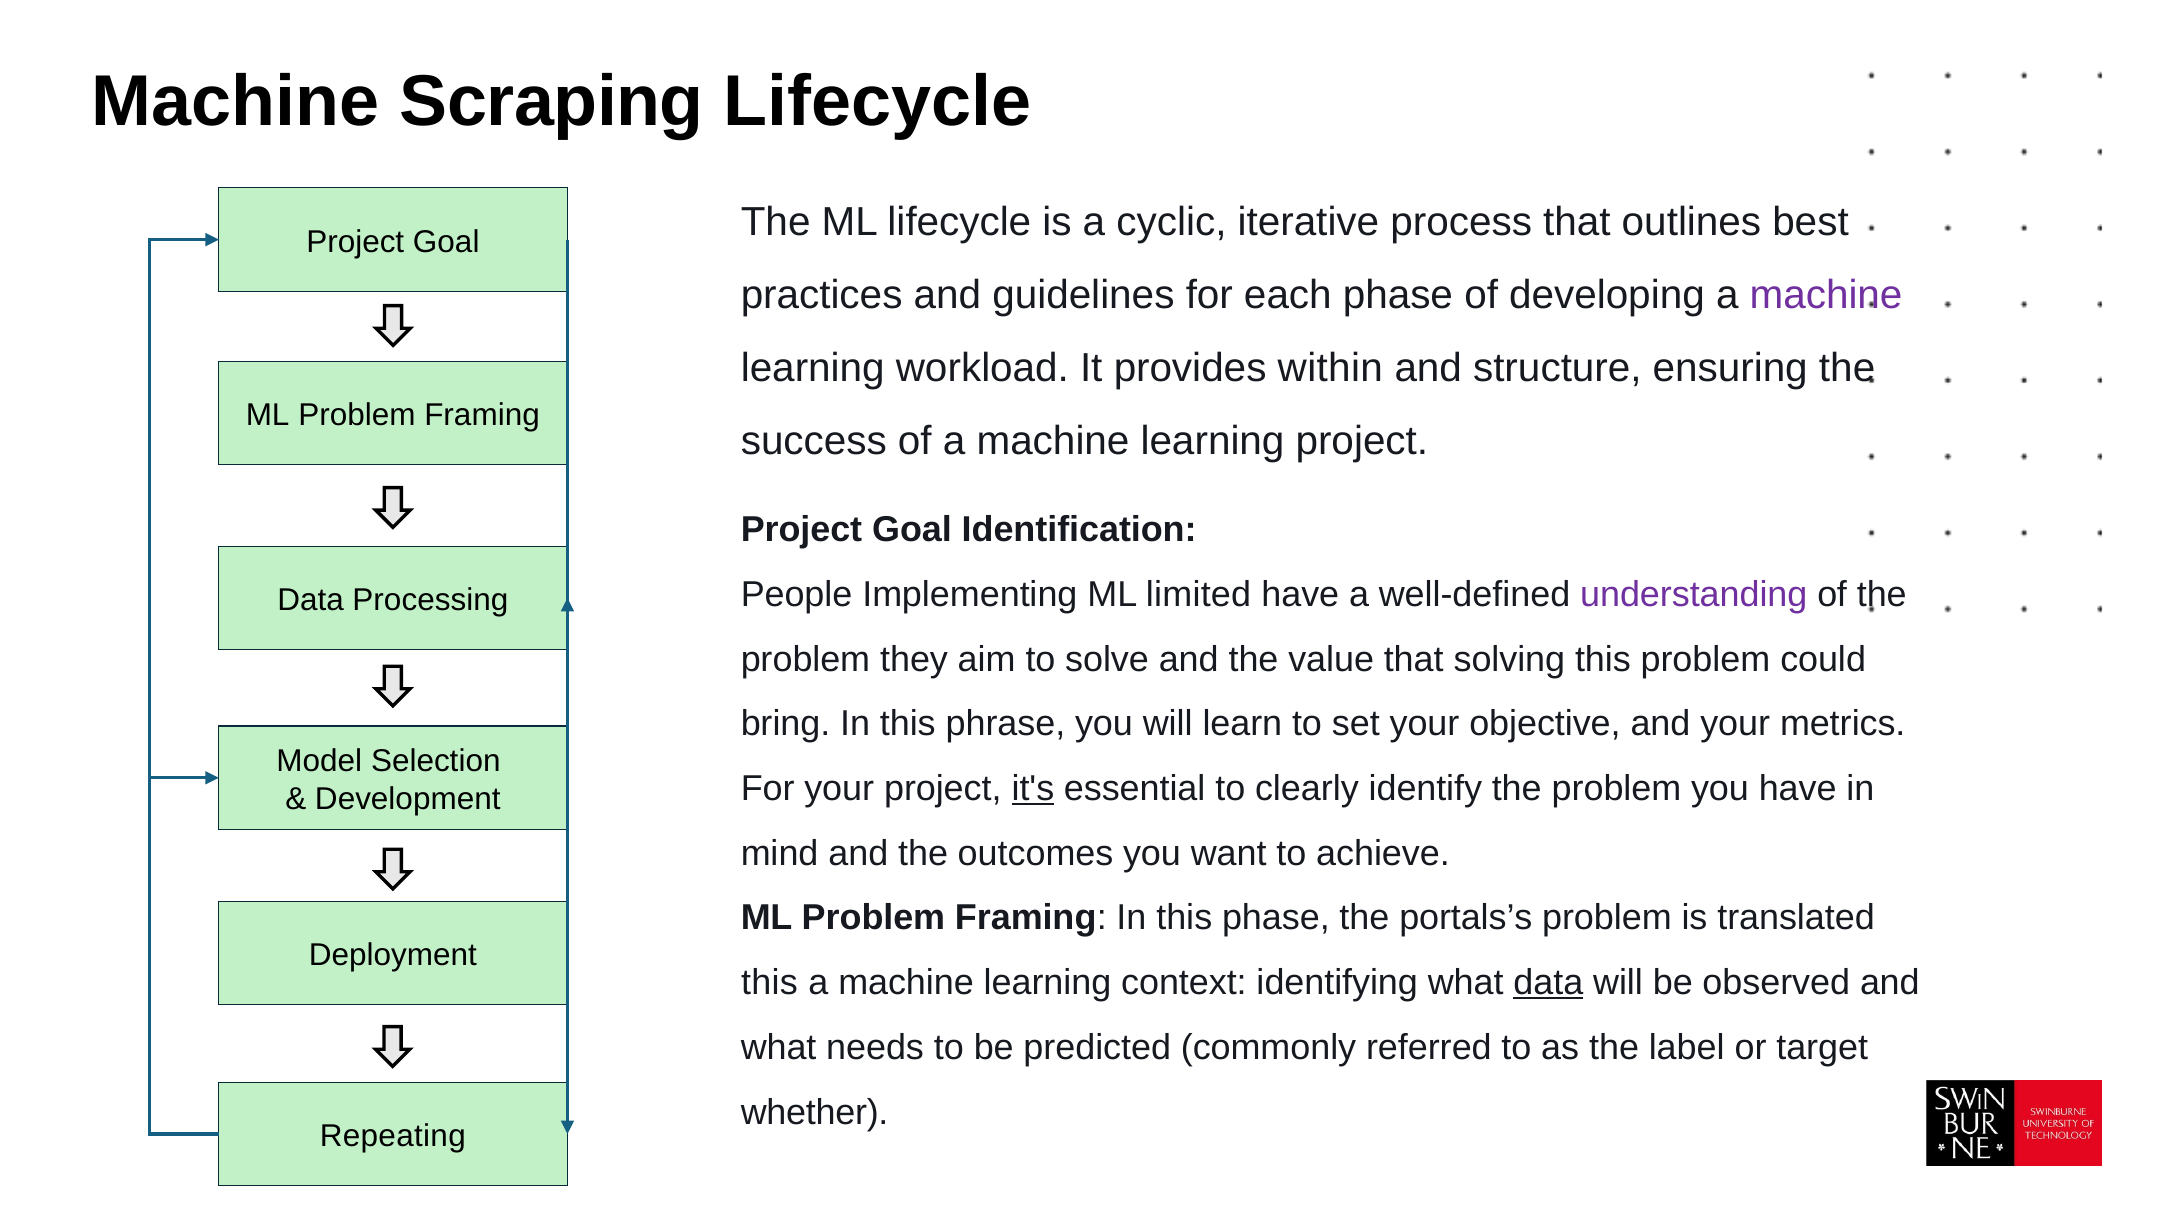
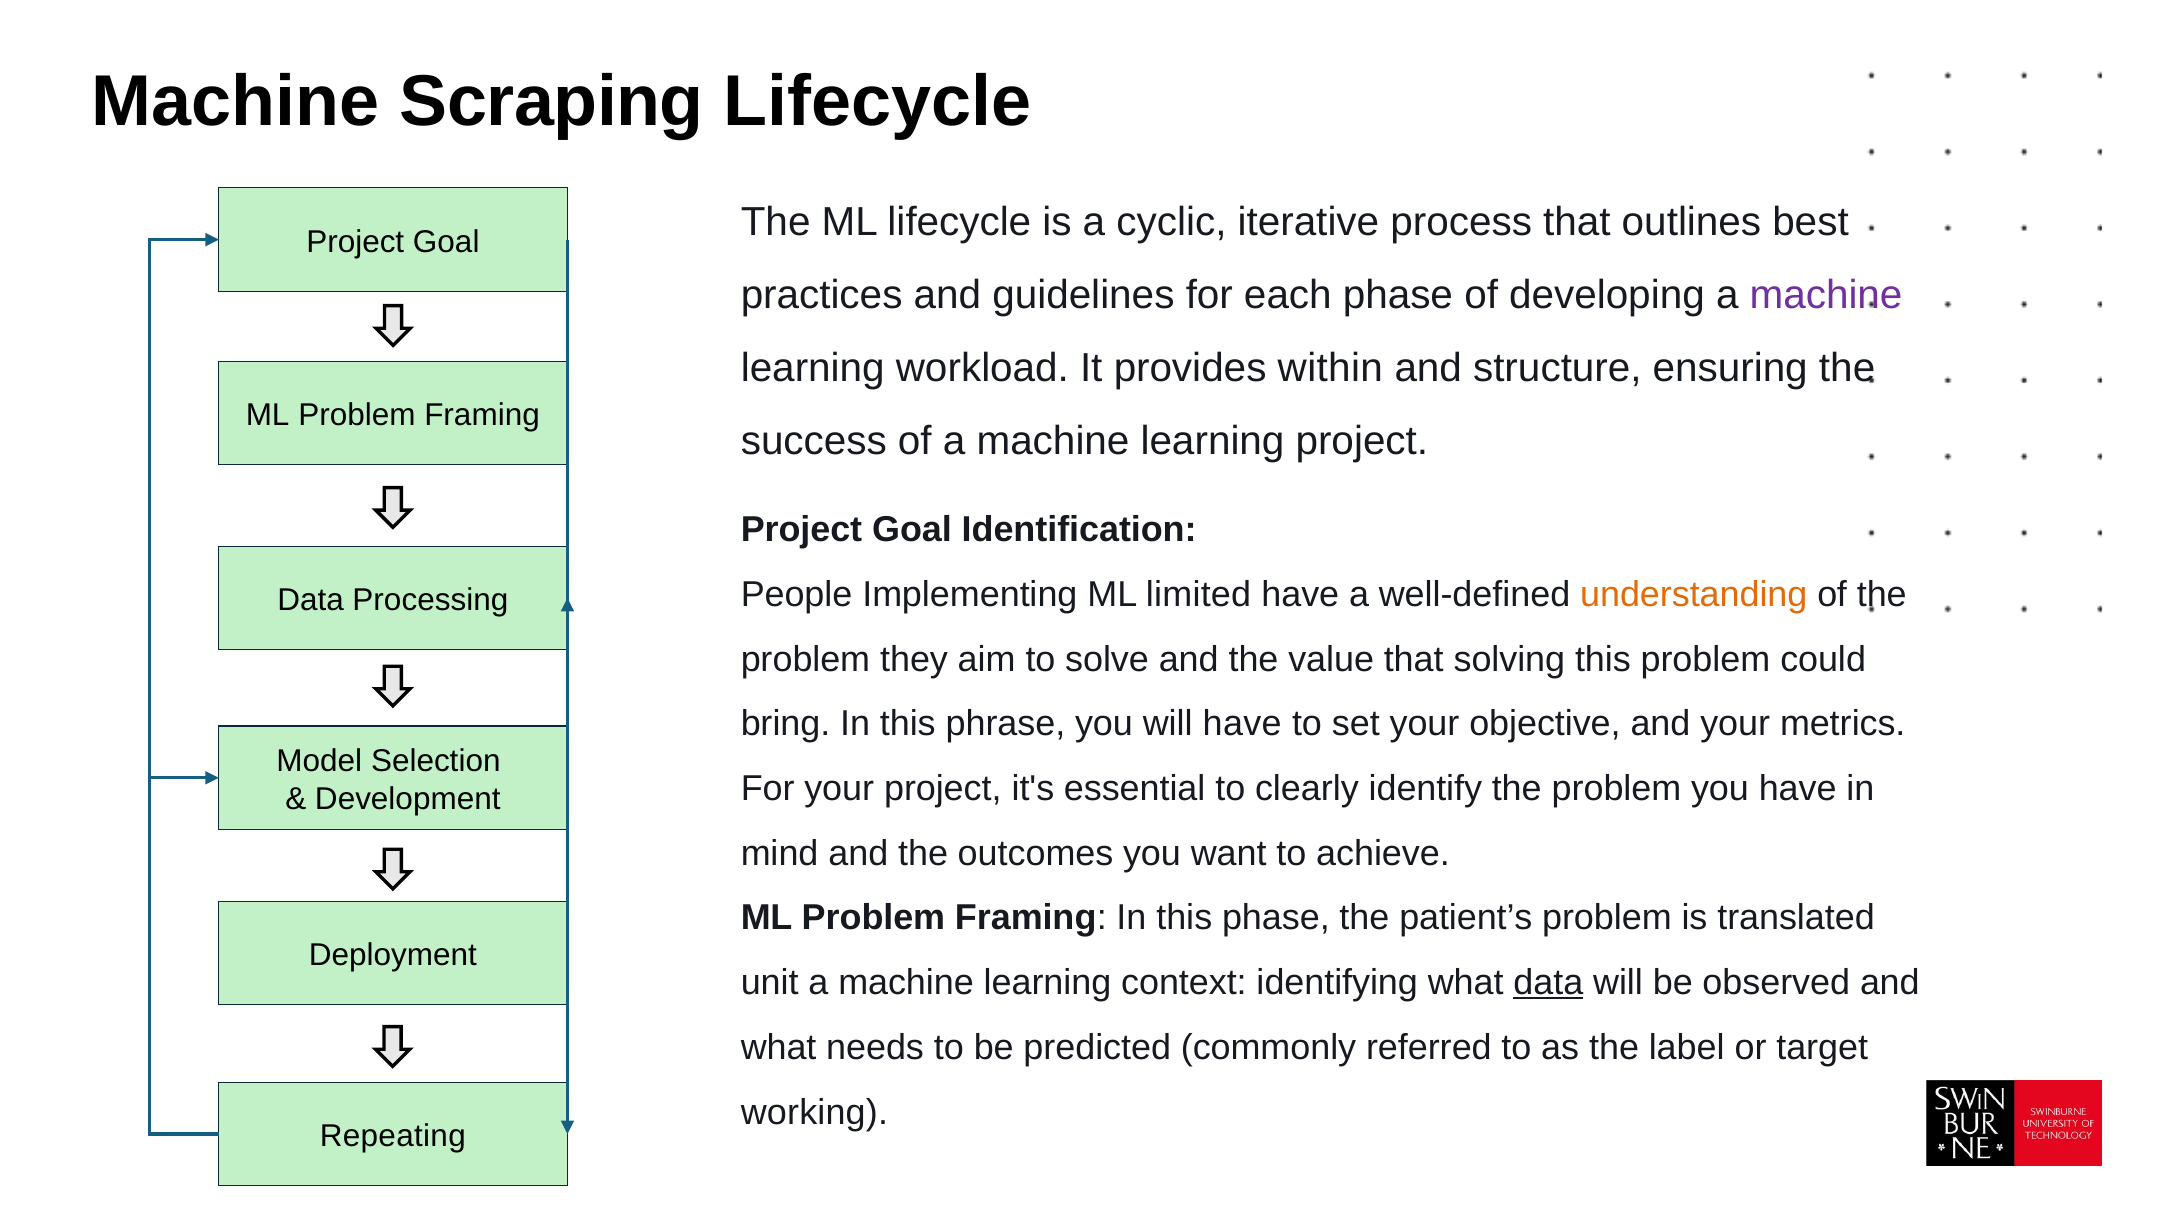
understanding colour: purple -> orange (1694, 595)
will learn: learn -> have (1242, 724)
it's underline: present -> none (1033, 789)
portals’s: portals’s -> patient’s (1466, 918)
this: this -> unit (770, 983)
whether: whether -> working (814, 1112)
